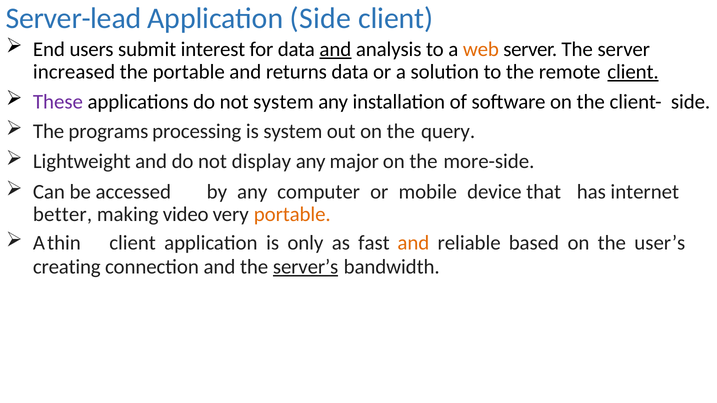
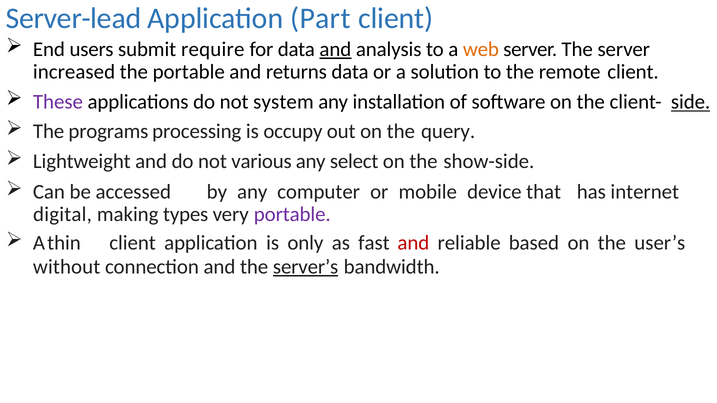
Application Side: Side -> Part (320, 18)
interest: interest -> require (213, 49)
client underline: present -> none (633, 72)
side underline: none -> present (691, 102)
is system: system -> occupy (293, 132)
display: display -> various (262, 162)
major: major -> select (354, 162)
more-side: more-side -> show-side (489, 162)
better: better -> digital (62, 215)
video: video -> types (186, 215)
portable colour: orange -> purple (292, 215)
and colour: orange -> red (413, 243)
creating: creating -> without (67, 267)
